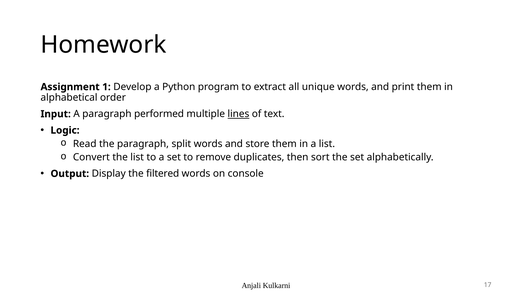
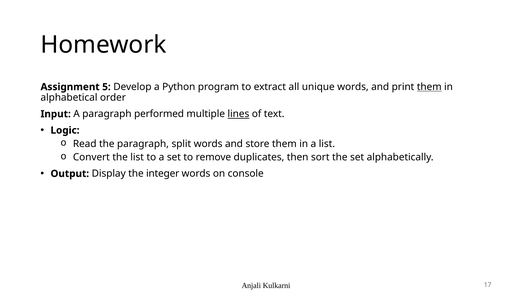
1: 1 -> 5 (106, 87)
them underline: none -> present (429, 87)
filtered: filtered -> integer (163, 174)
